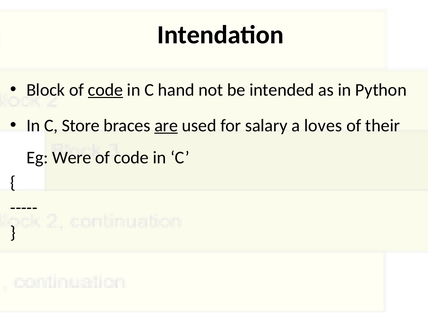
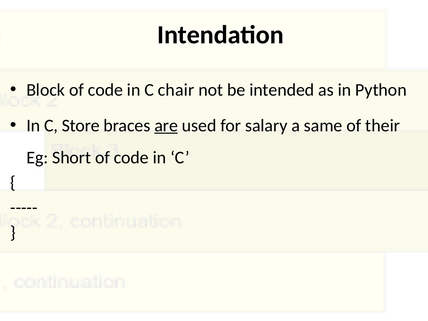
code underline: present -> none (105, 90)
hand: hand -> chair (176, 90)
loves: loves -> same (323, 126)
Were: Were -> Short (72, 158)
